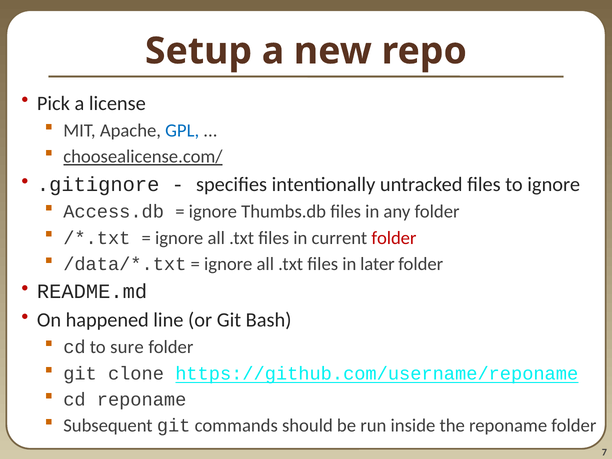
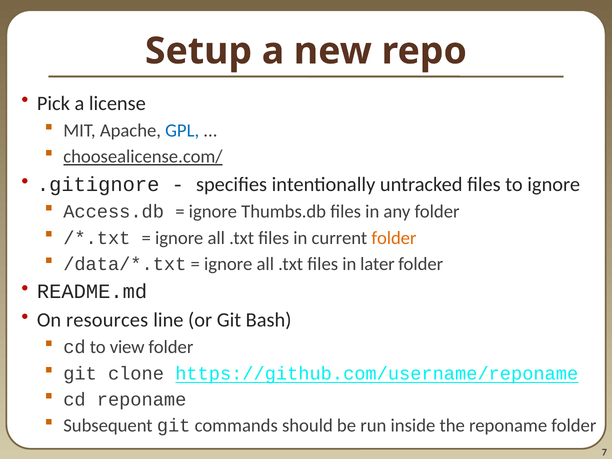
folder colour: red -> orange (394, 238)
happened: happened -> resources (107, 320)
sure: sure -> view (127, 347)
